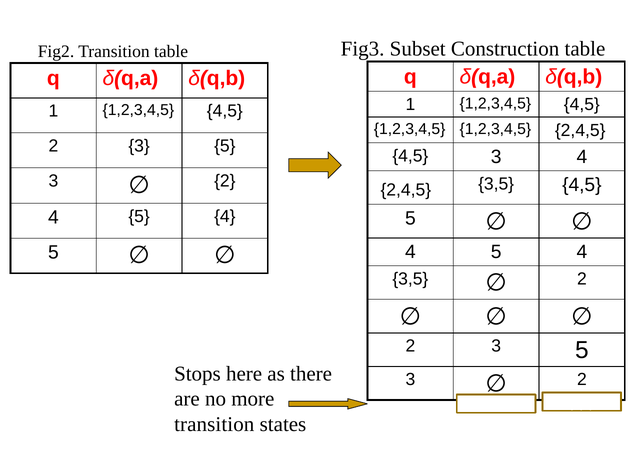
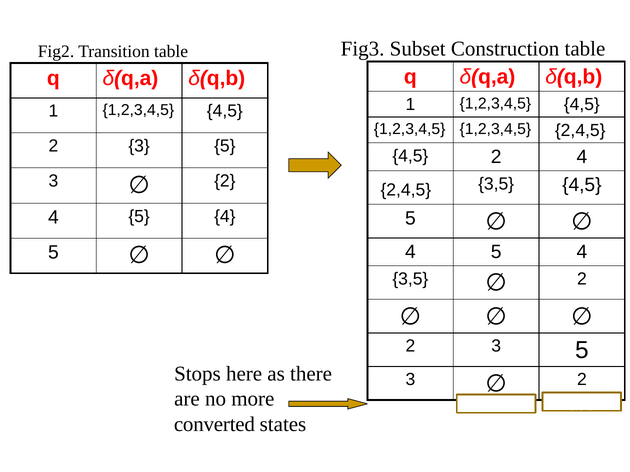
3: 3 -> 2 (496, 157)
transition: transition -> converted (214, 425)
